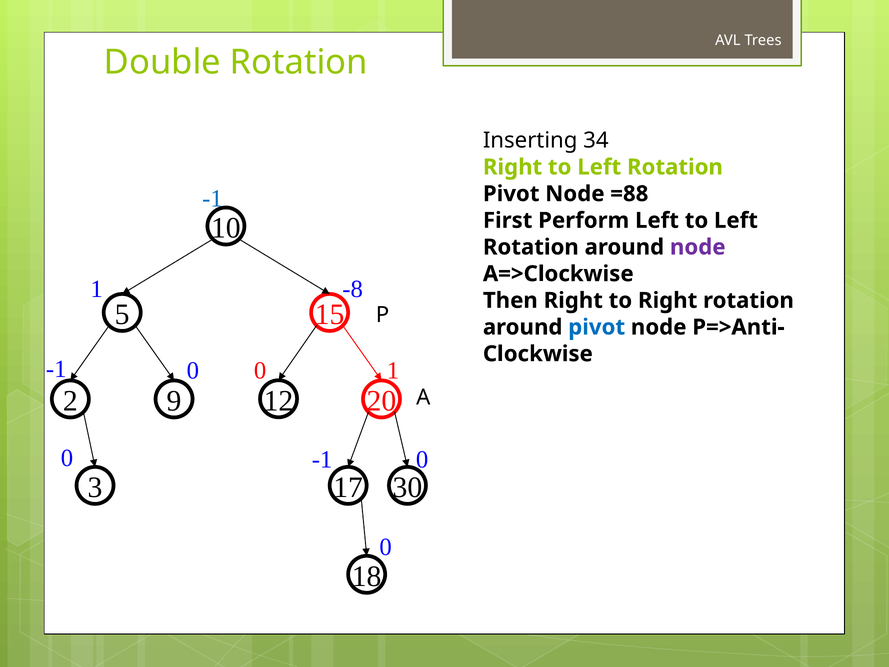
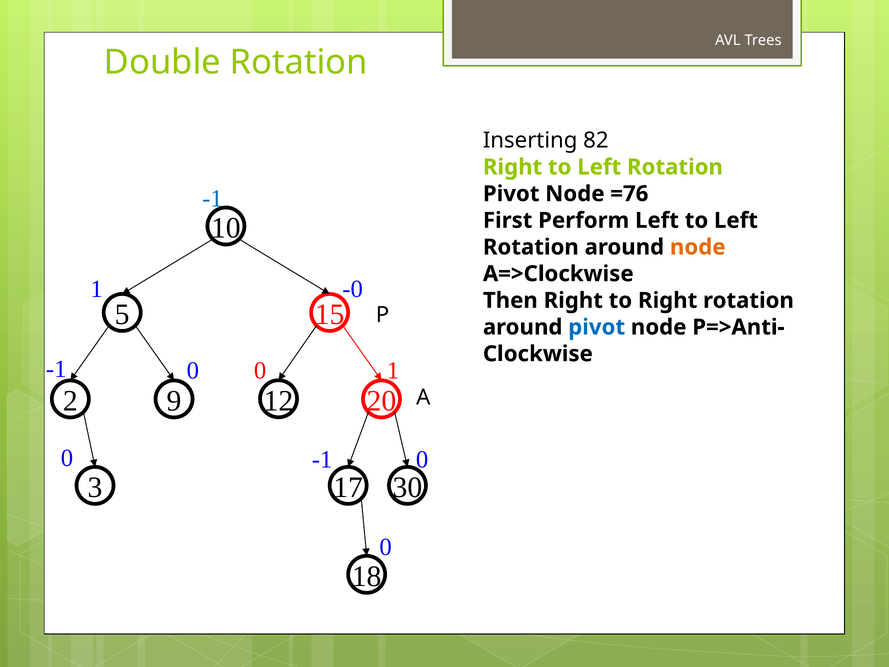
34: 34 -> 82 (596, 140)
=88: =88 -> =76 (629, 194)
node colour: purple -> orange (698, 247)
-8: -8 -> -0 (353, 289)
